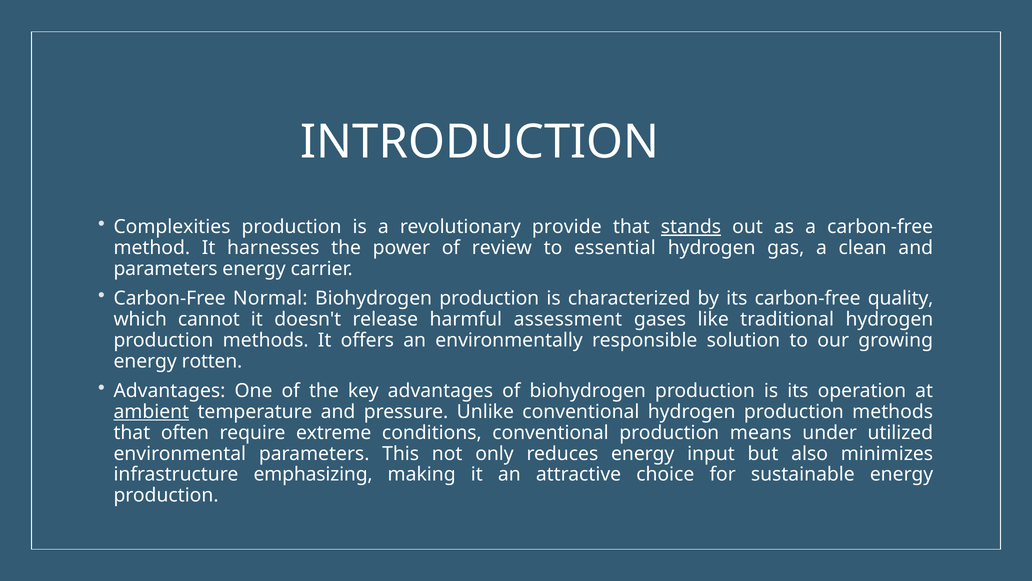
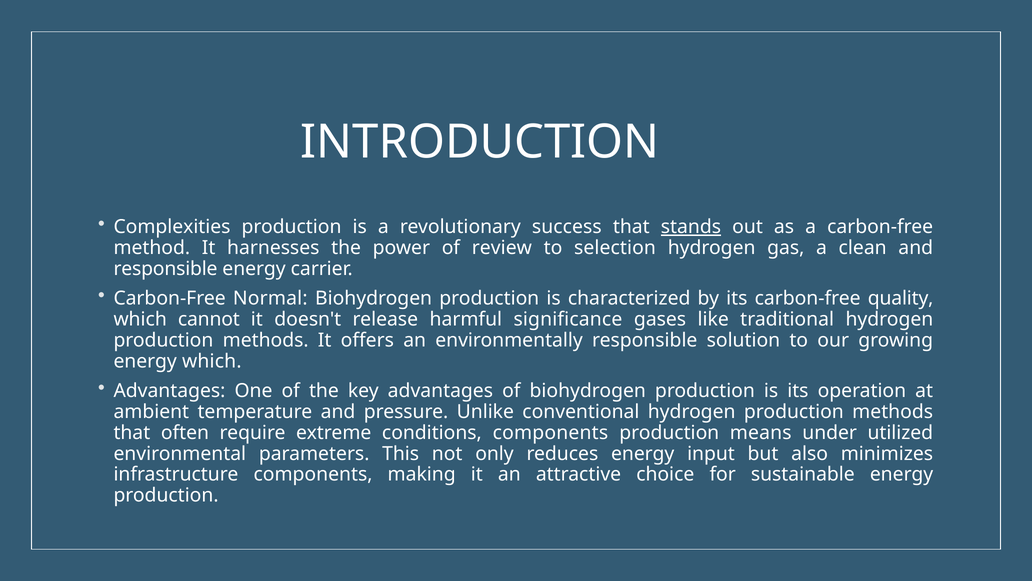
provide: provide -> success (567, 227)
essential: essential -> selection (615, 248)
parameters: parameters -> responsible (166, 269)
assessment: assessment -> significance (568, 319)
energy rotten: rotten -> which (212, 361)
ambient underline: present -> none (151, 411)
conditions conventional: conventional -> components (550, 432)
infrastructure emphasizing: emphasizing -> components (313, 474)
